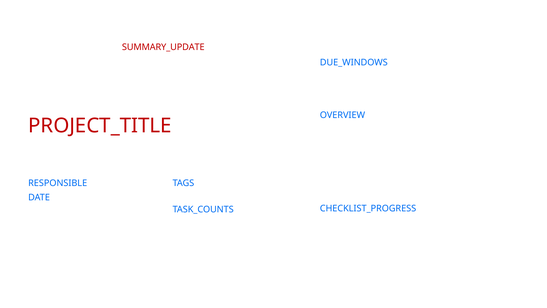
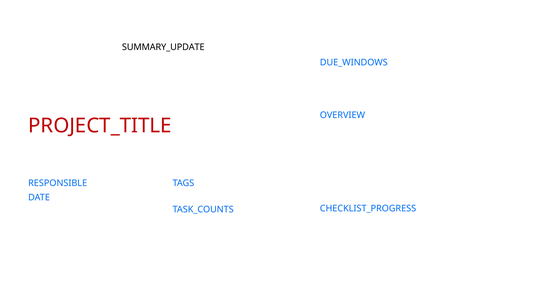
SUMMARY_UPDATE colour: red -> black (163, 47)
